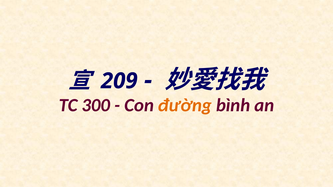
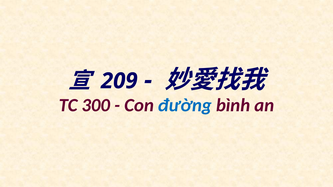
đường colour: orange -> blue (185, 105)
